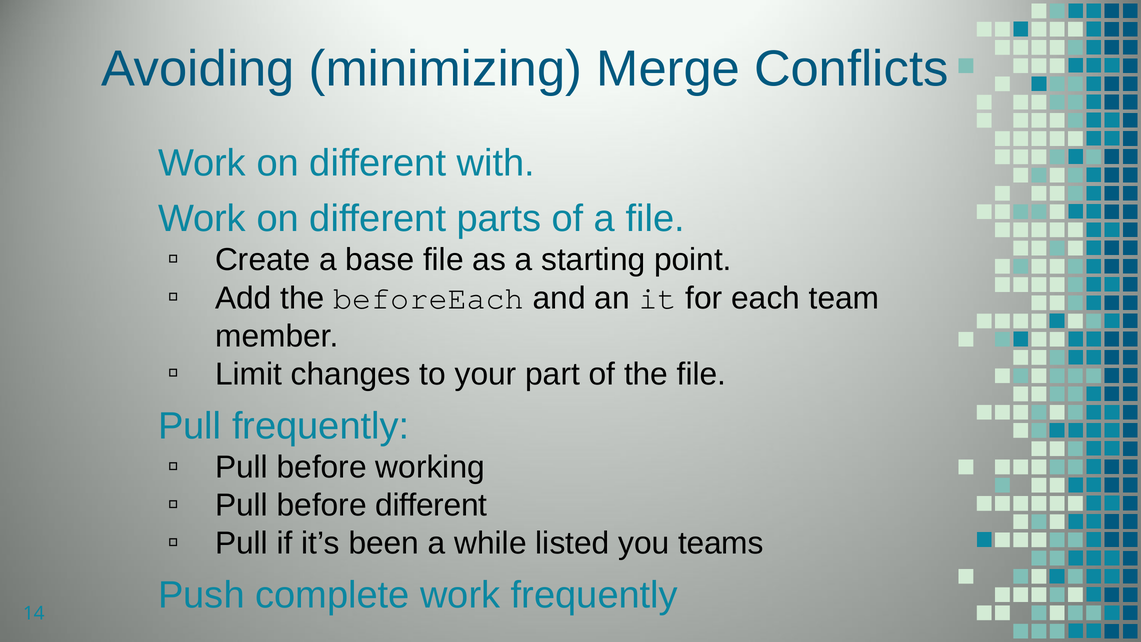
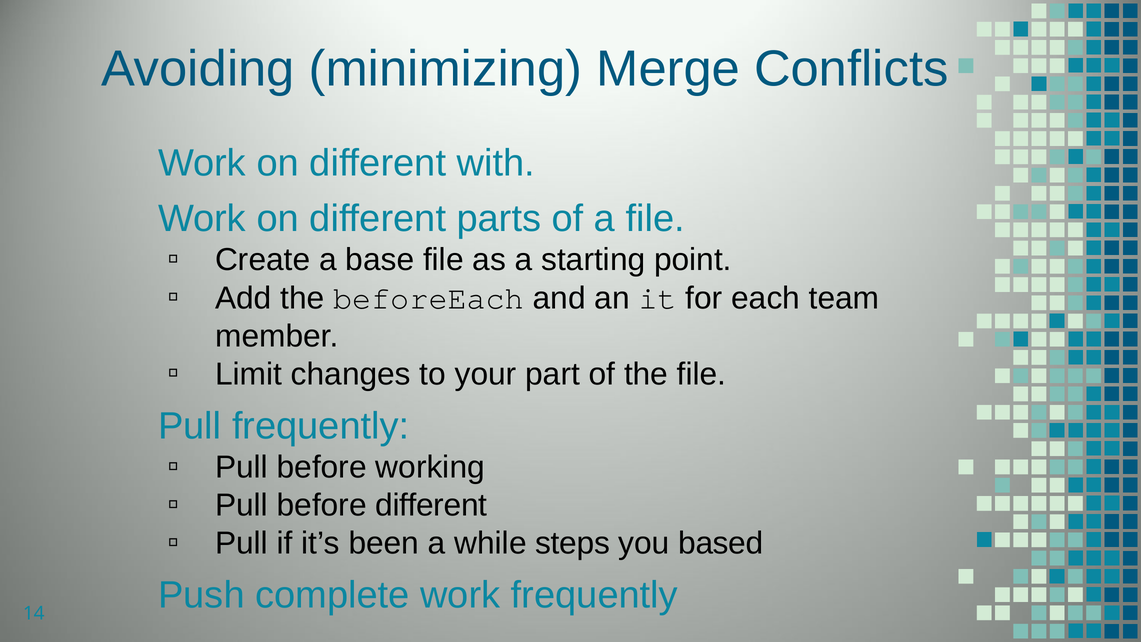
listed: listed -> steps (573, 543)
teams: teams -> based (721, 543)
